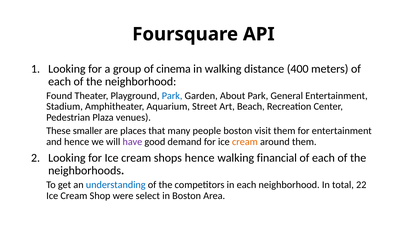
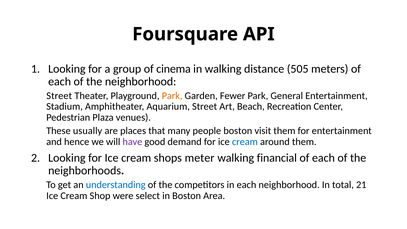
400: 400 -> 505 (298, 69)
Found: Found -> Street (59, 96)
Park colour: blue -> orange (172, 96)
About: About -> Fewer (233, 96)
smaller: smaller -> usually (88, 131)
cream colour: orange -> blue (245, 142)
shops hence: hence -> meter (200, 158)
22: 22 -> 21 (361, 185)
